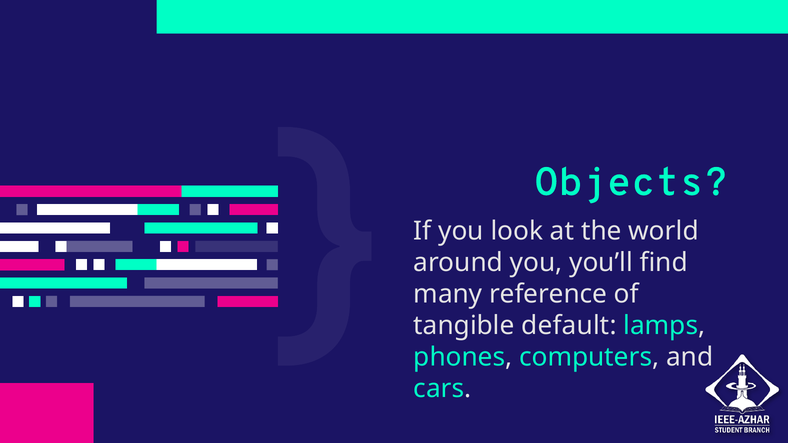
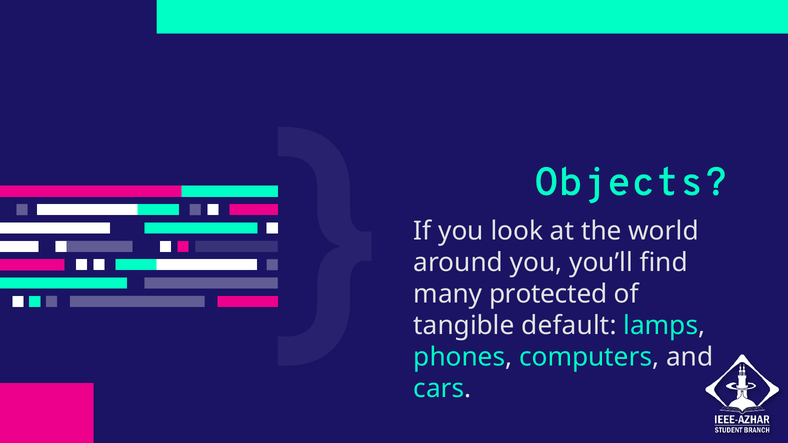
reference: reference -> protected (548, 294)
